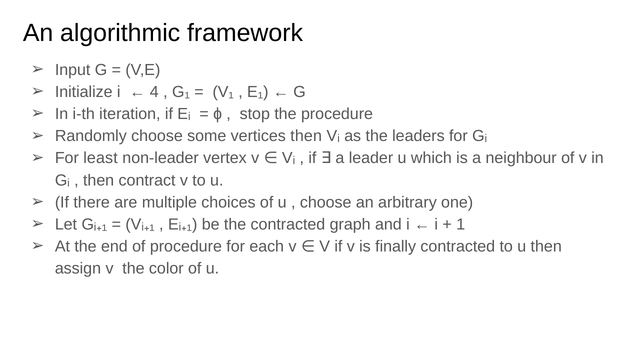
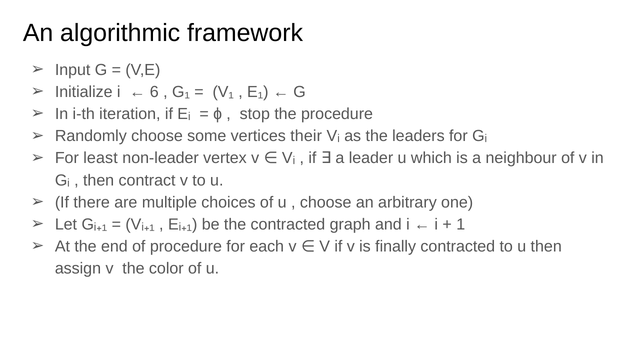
4: 4 -> 6 (154, 92)
vertices then: then -> their (306, 136)
